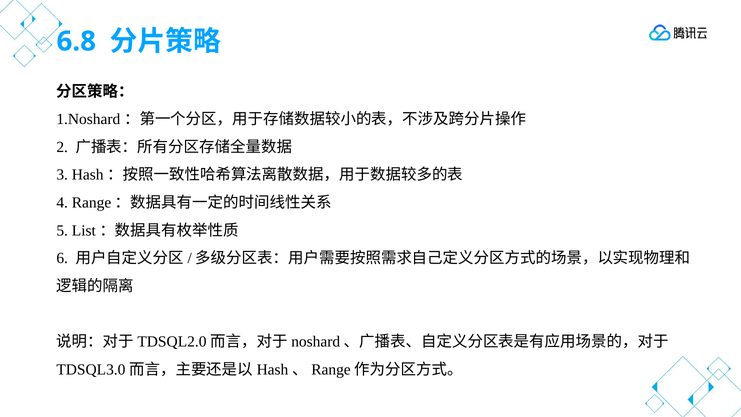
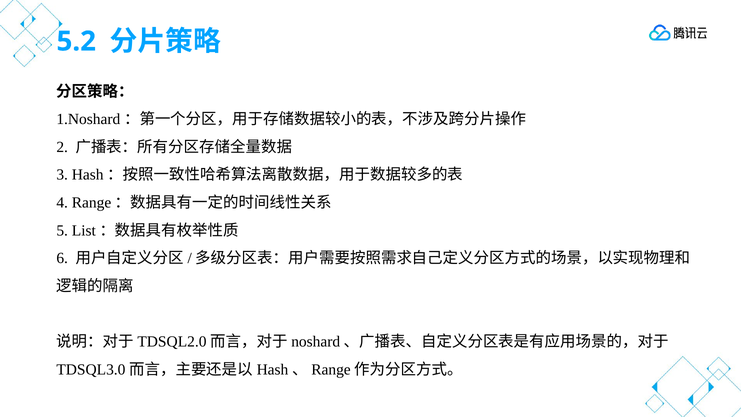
6.8: 6.8 -> 5.2 (76, 41)
